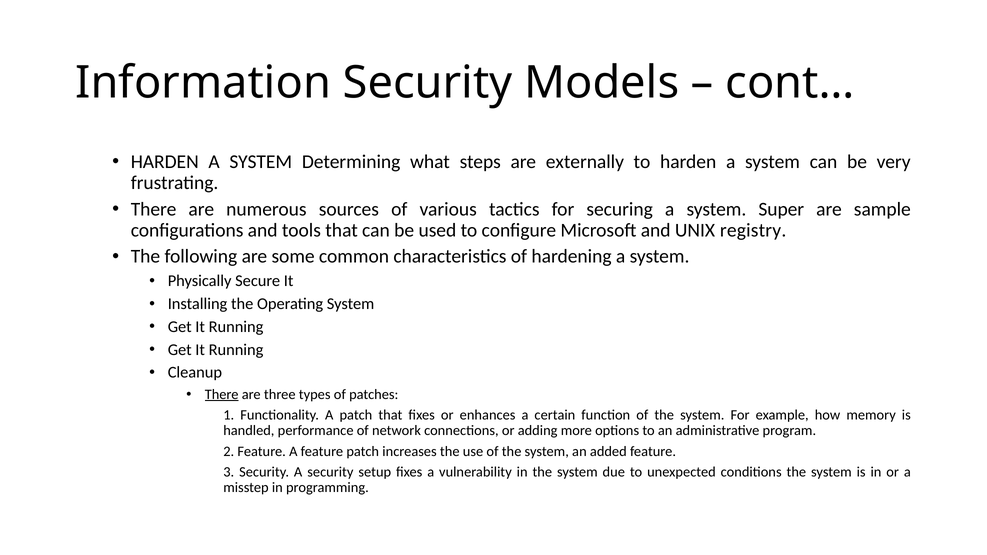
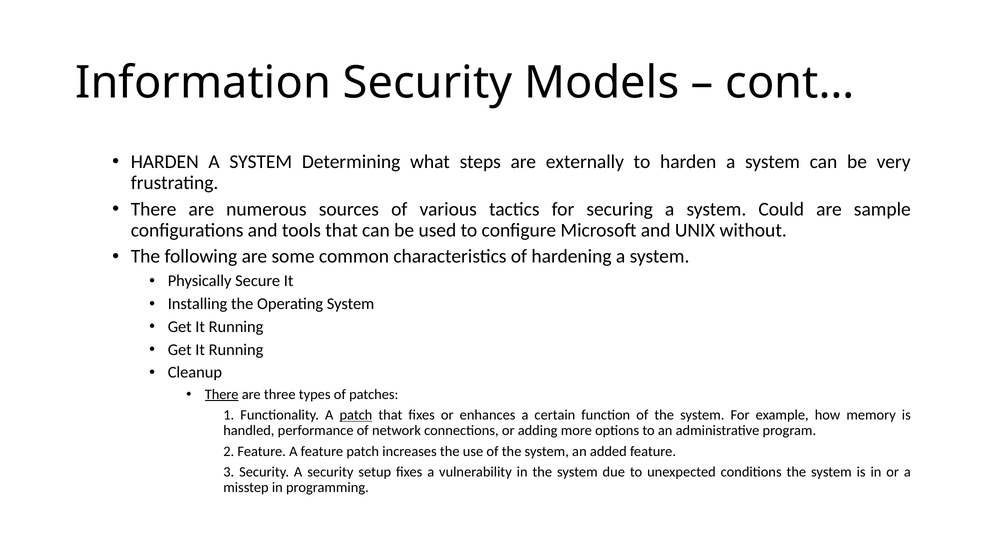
Super: Super -> Could (781, 209)
registry: registry -> without (753, 230)
patch underline: none -> present (356, 415)
